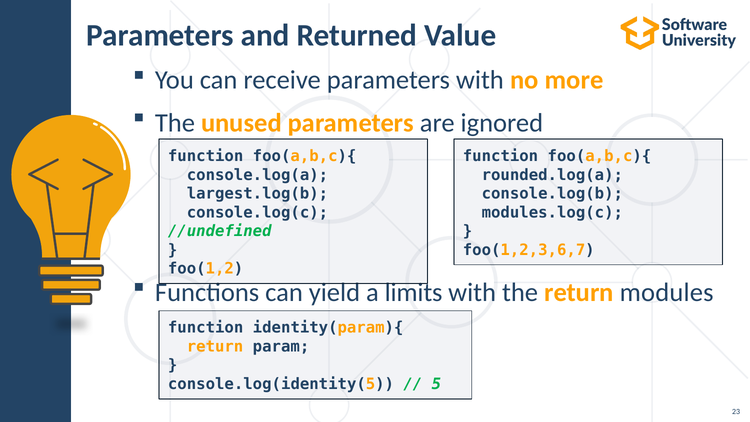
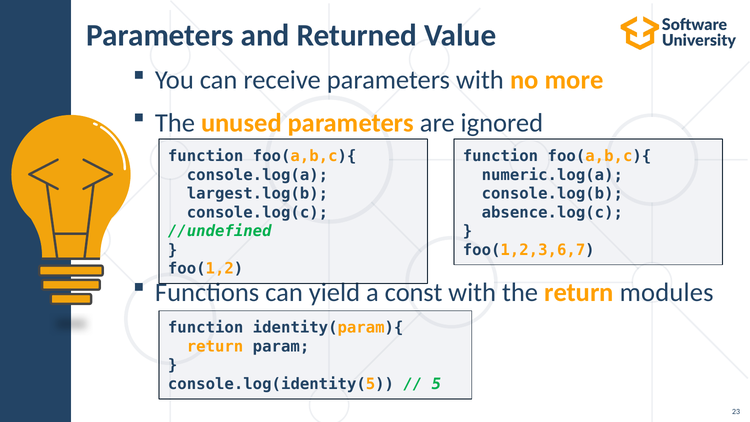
rounded.log(a: rounded.log(a -> numeric.log(a (552, 175)
modules.log(c: modules.log(c -> absence.log(c (552, 212)
limits: limits -> const (414, 292)
